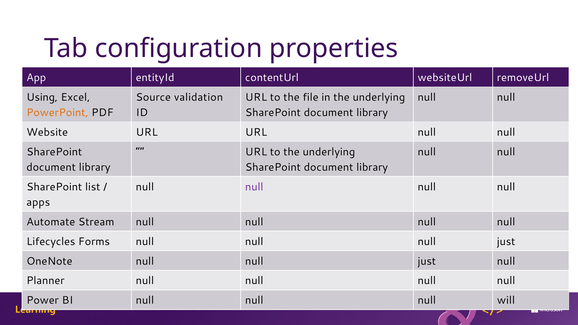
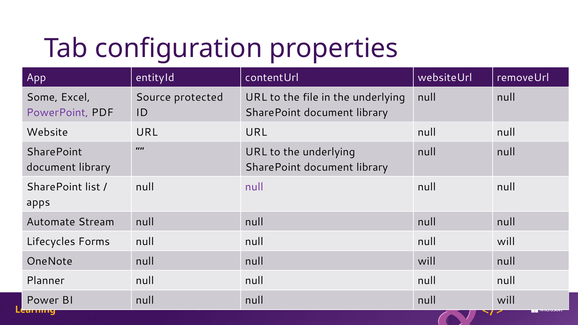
Using: Using -> Some (42, 97)
validation: validation -> protected (199, 97)
PowerPoint colour: orange -> purple (57, 113)
just: just -> will (506, 242)
OneNote null null just: just -> will (427, 261)
